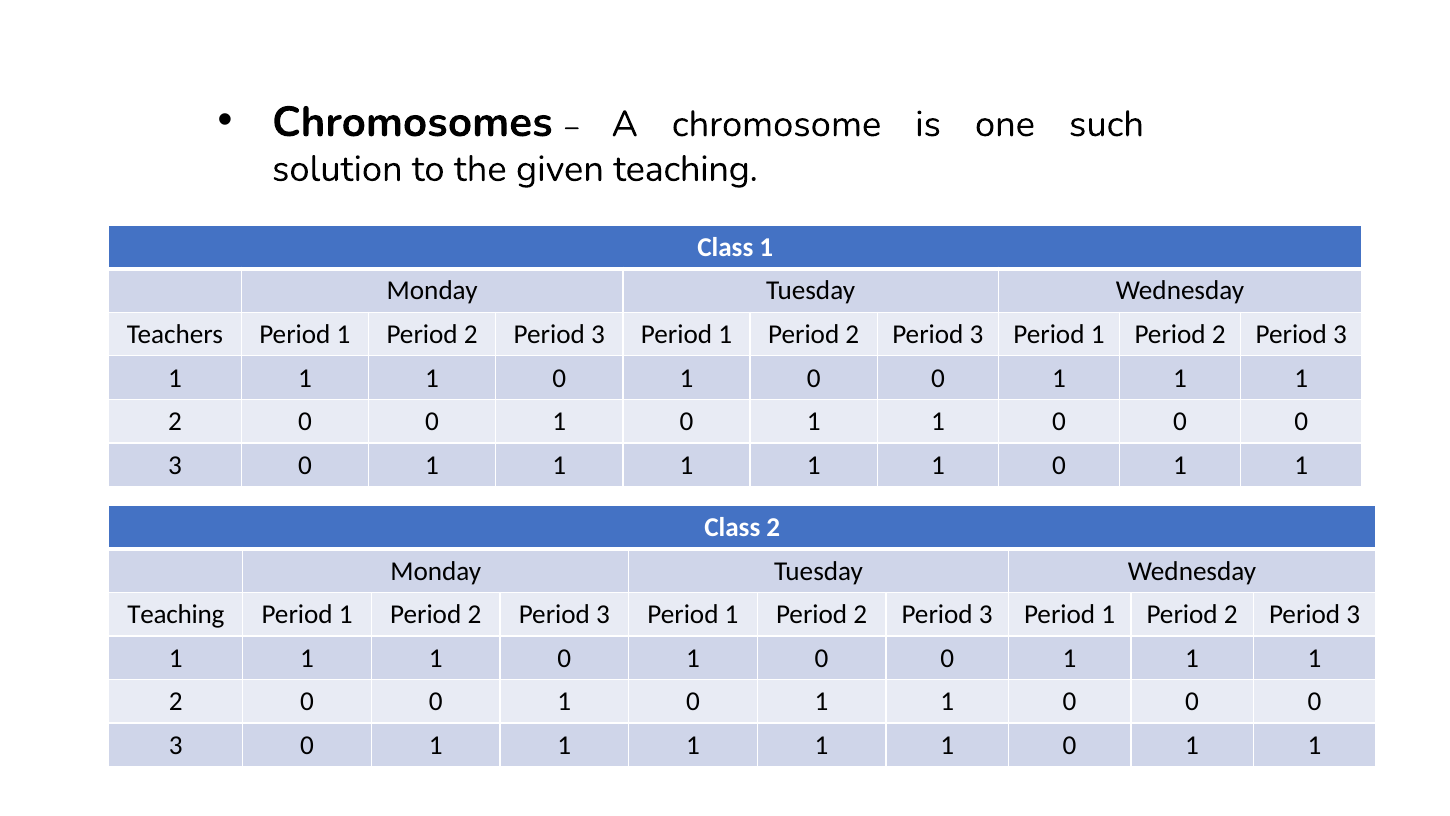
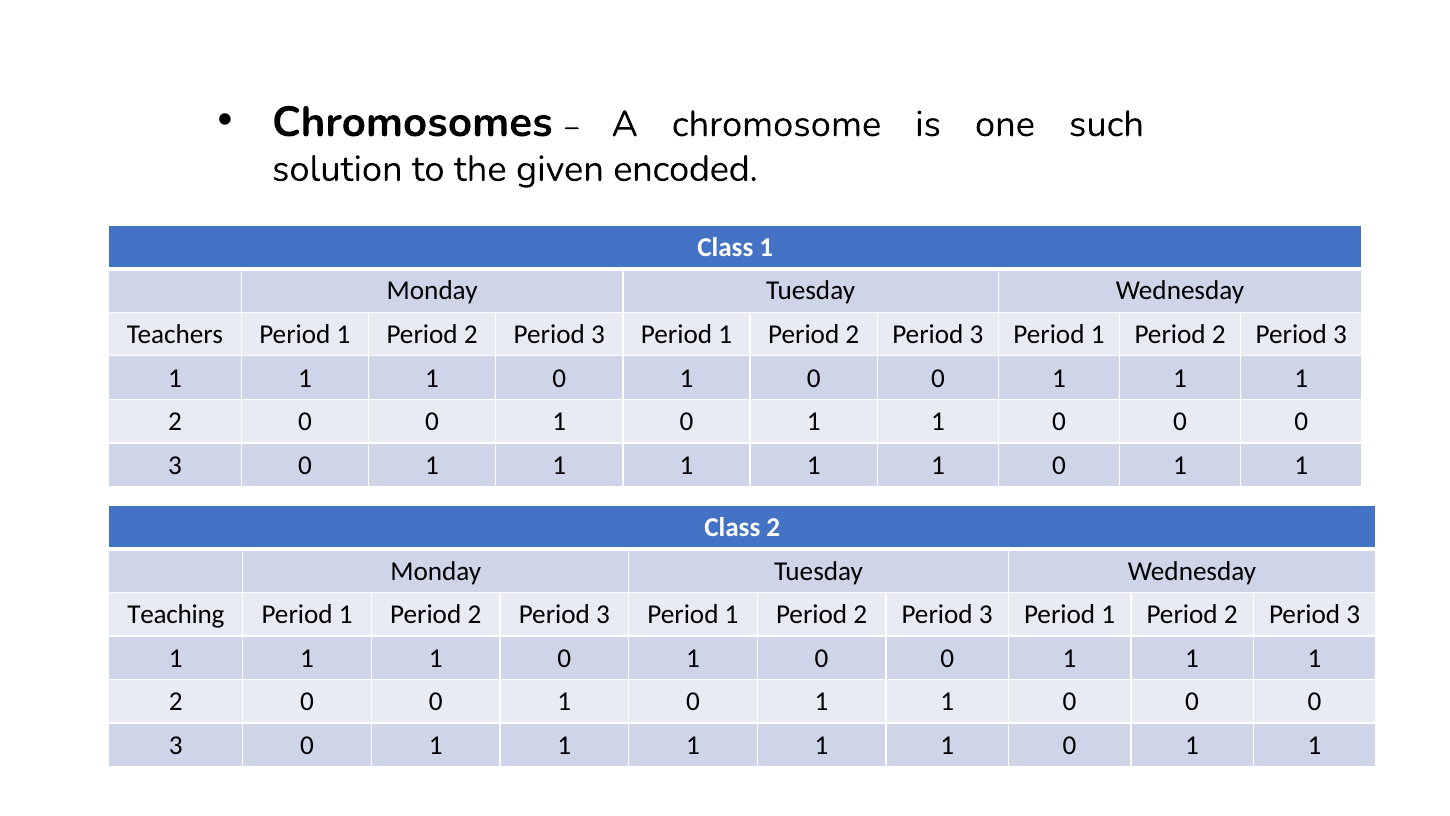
given teaching: teaching -> encoded (686, 169)
